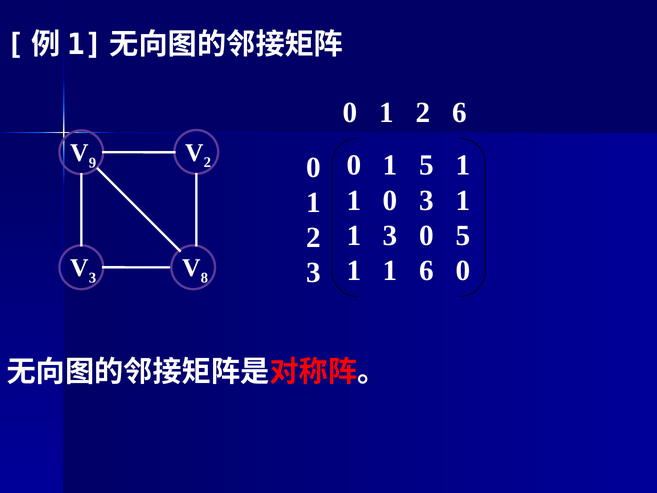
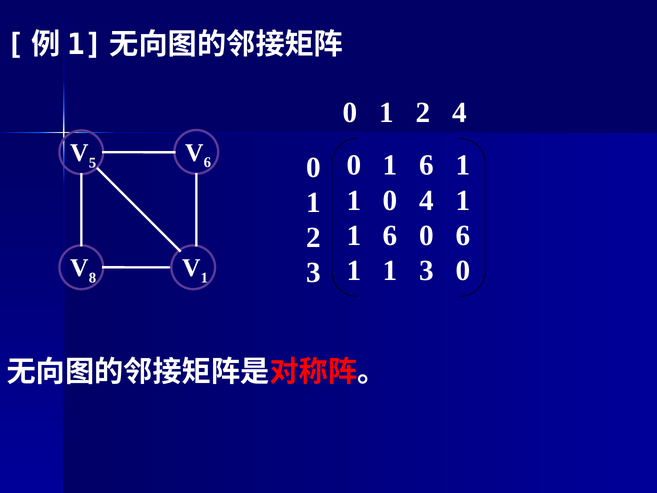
2 6: 6 -> 4 (460, 113)
2: 2 -> 6 (207, 162)
9: 9 -> 5 (92, 163)
0 1 5: 5 -> 6 (427, 165)
0 3: 3 -> 4 (427, 200)
3: 3 -> 6 (390, 235)
0 5: 5 -> 6 (463, 235)
3: 3 -> 8 (92, 278)
8: 8 -> 1 (204, 278)
1 6: 6 -> 3 (427, 270)
